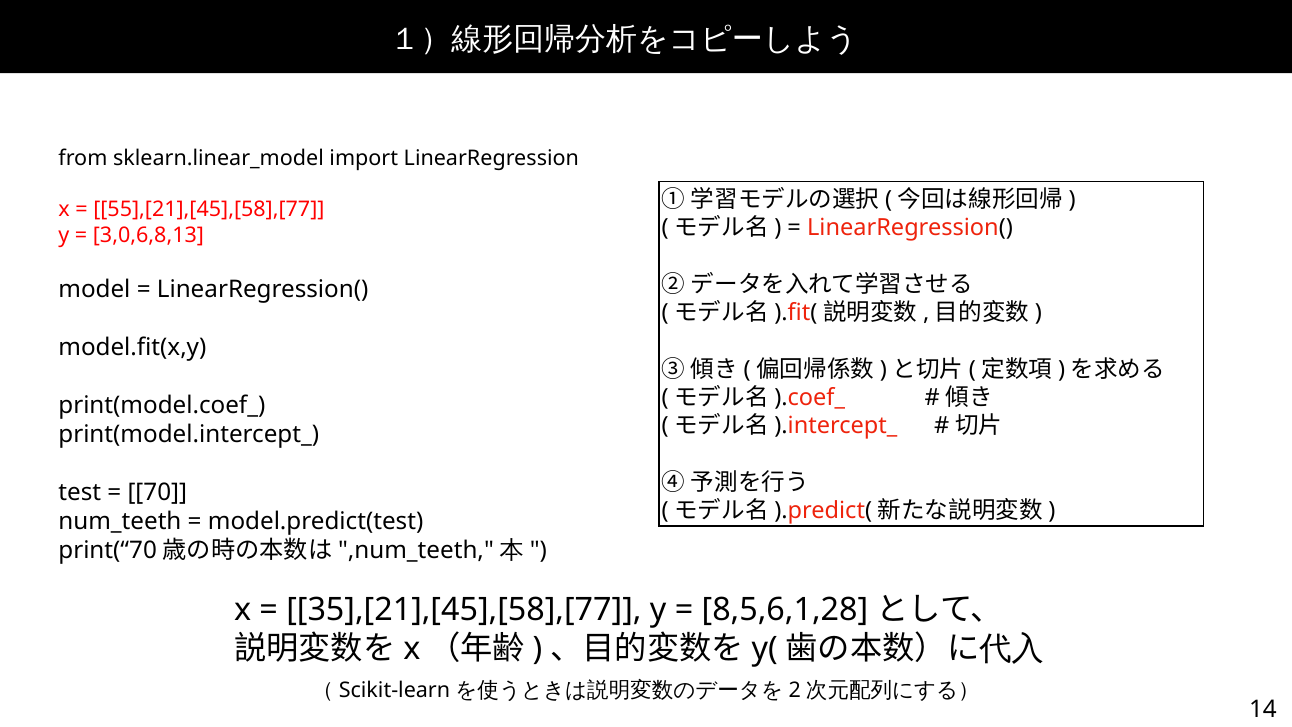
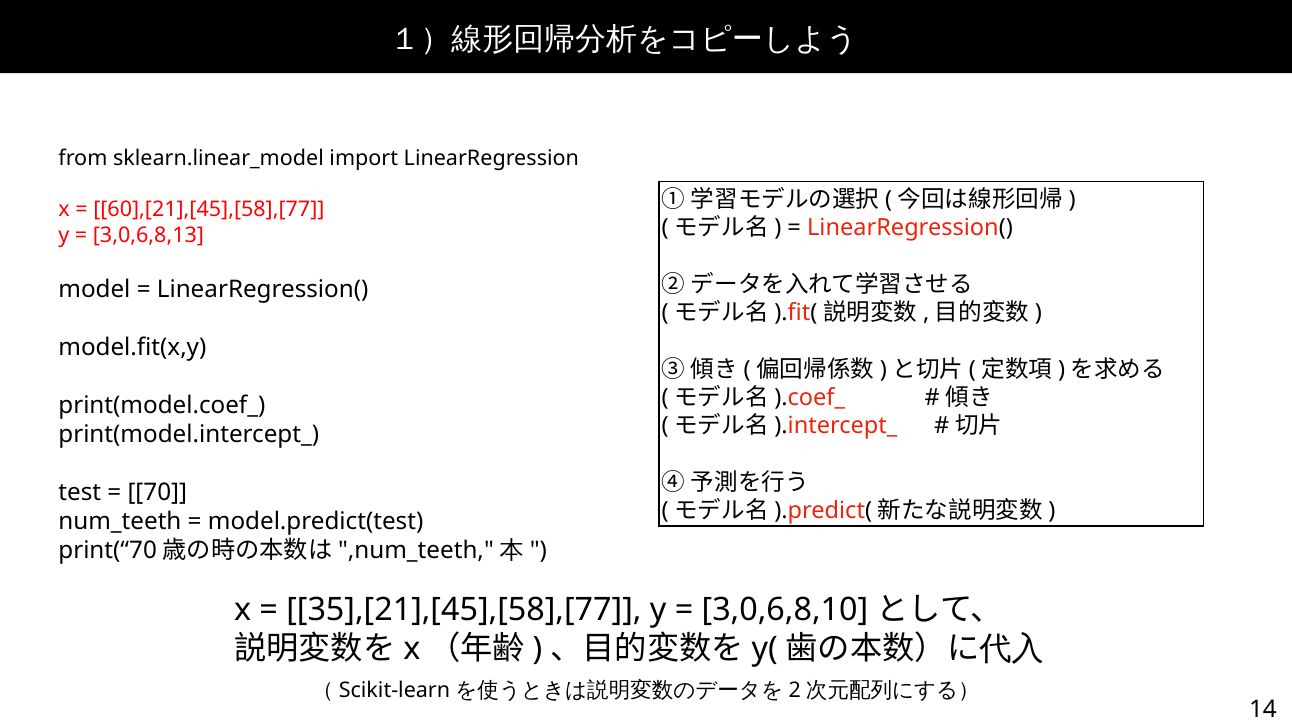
55],[21],[45],[58],[77: 55],[21],[45],[58],[77 -> 60],[21],[45],[58],[77 (209, 210)
8,5,6,1,28: 8,5,6,1,28 -> 3,0,6,8,10 (785, 609)
